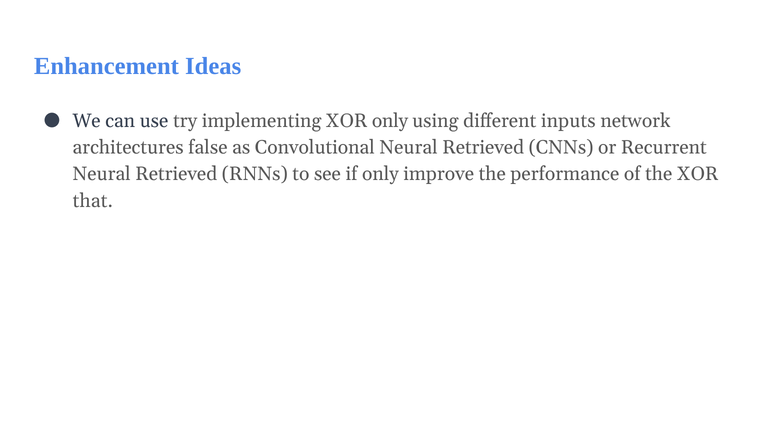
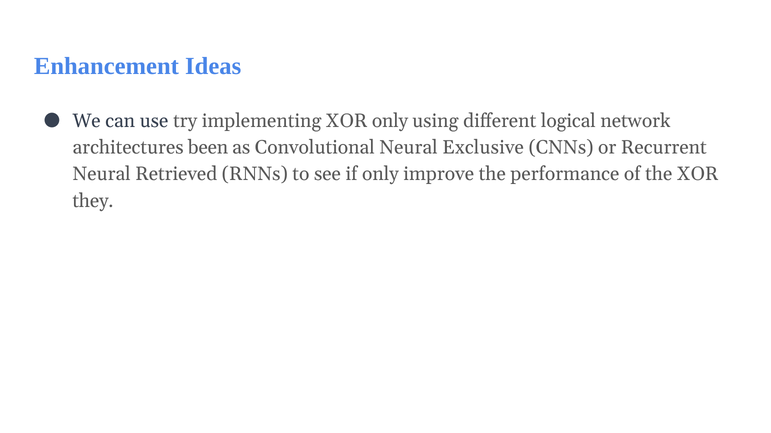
inputs: inputs -> logical (568, 121)
false: false -> been (208, 148)
Convolutional Neural Retrieved: Retrieved -> Exclusive (483, 148)
that: that -> they (93, 201)
